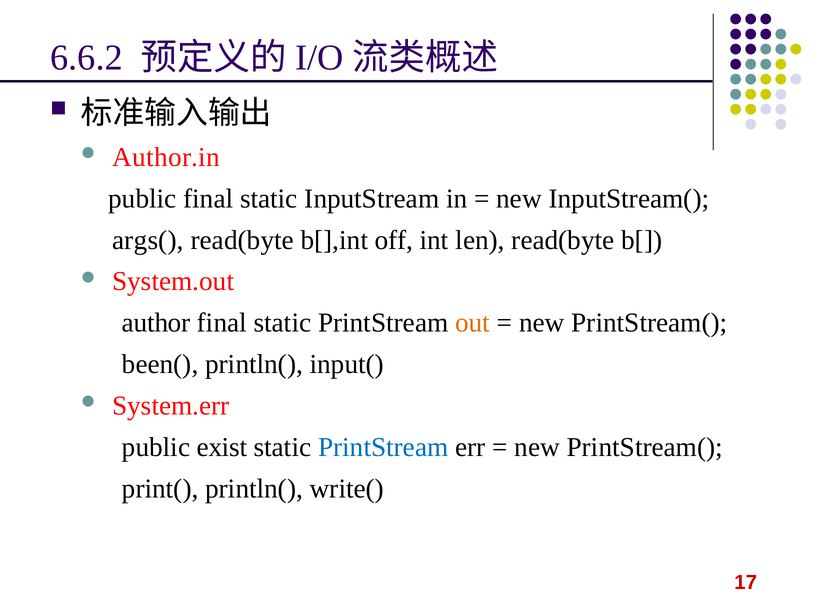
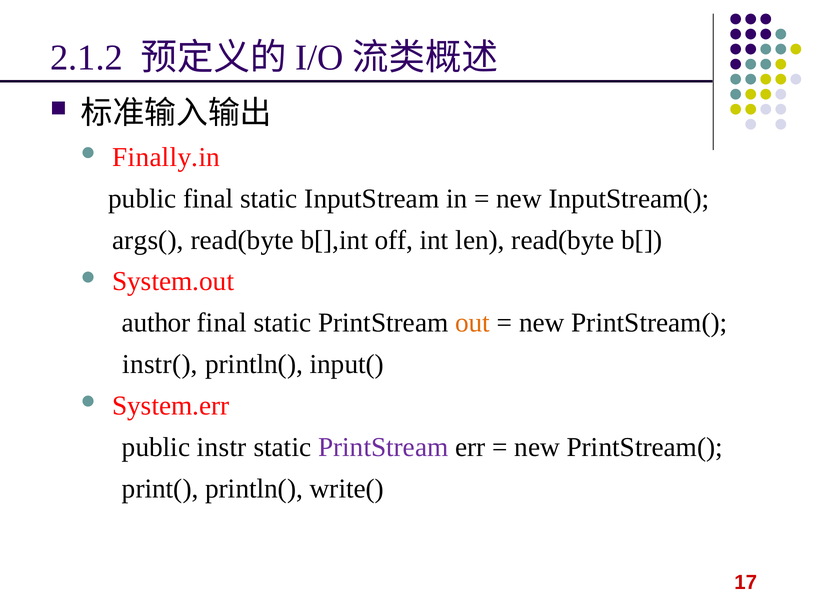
6.6.2: 6.6.2 -> 2.1.2 (87, 58)
Author.in: Author.in -> Finally.in (166, 157)
been(: been( -> instr( (160, 365)
exist: exist -> instr (222, 447)
PrintStream colour: blue -> purple (383, 447)
